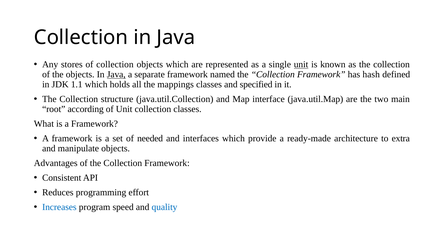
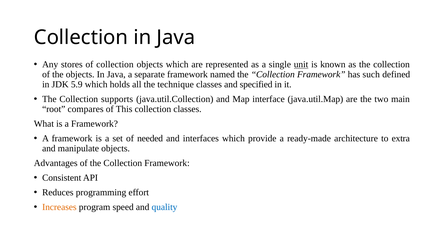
Java underline: present -> none (116, 74)
hash: hash -> such (371, 74)
1.1: 1.1 -> 5.9 (77, 84)
mappings: mappings -> technique (176, 84)
structure: structure -> supports (117, 99)
according: according -> compares (86, 109)
of Unit: Unit -> This (124, 109)
Increases colour: blue -> orange (59, 207)
